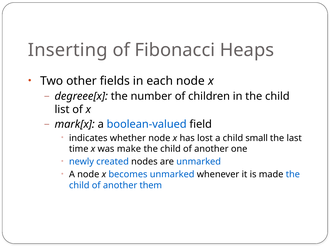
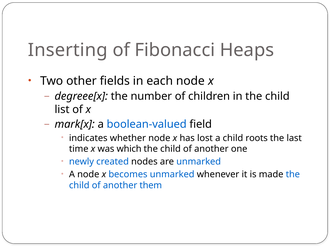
small: small -> roots (257, 138)
make: make -> which (129, 149)
